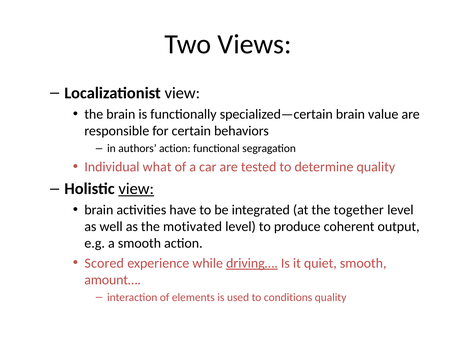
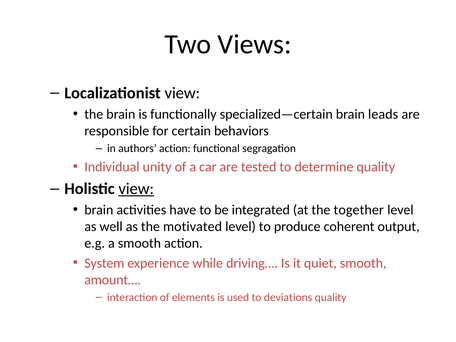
value: value -> leads (383, 114)
what: what -> unity (157, 167)
Scored: Scored -> System (104, 263)
driving… underline: present -> none (252, 263)
conditions: conditions -> deviations (288, 297)
